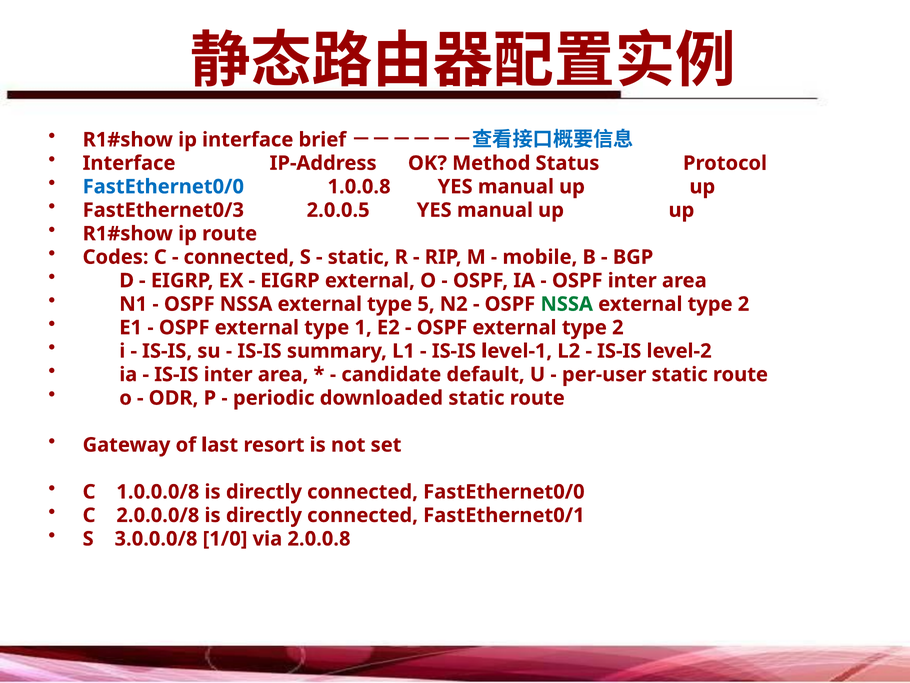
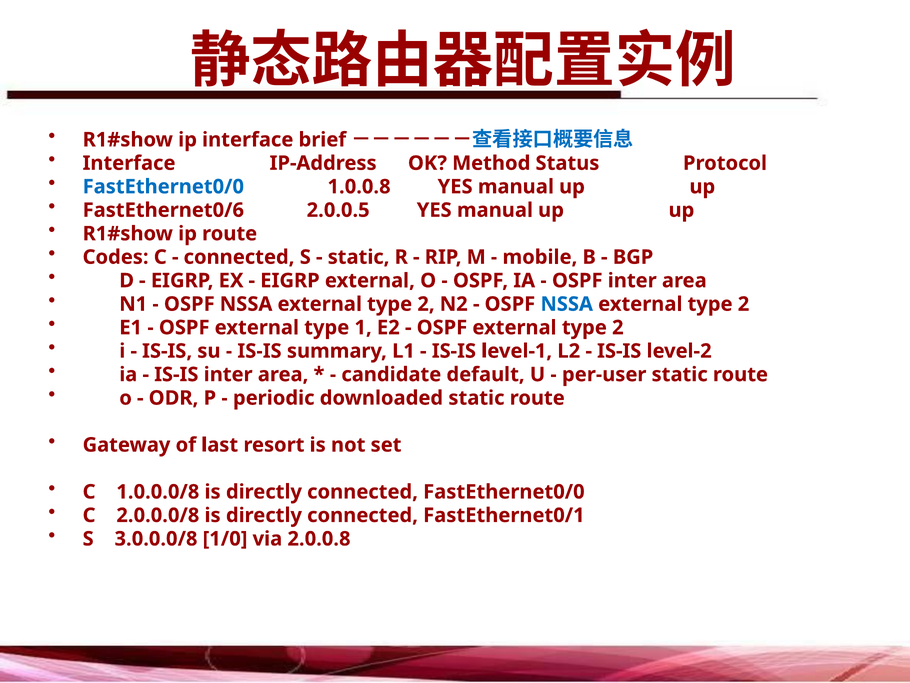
FastEthernet0/3: FastEthernet0/3 -> FastEthernet0/6 (163, 210)
5: 5 -> 2 (426, 304)
NSSA colour: green -> blue (567, 304)
